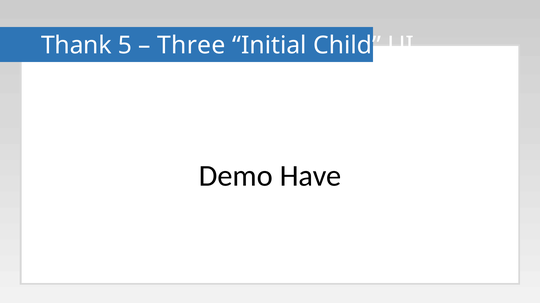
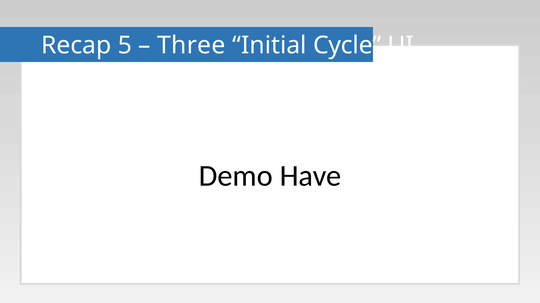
Thank: Thank -> Recap (76, 45)
Child: Child -> Cycle (347, 45)
